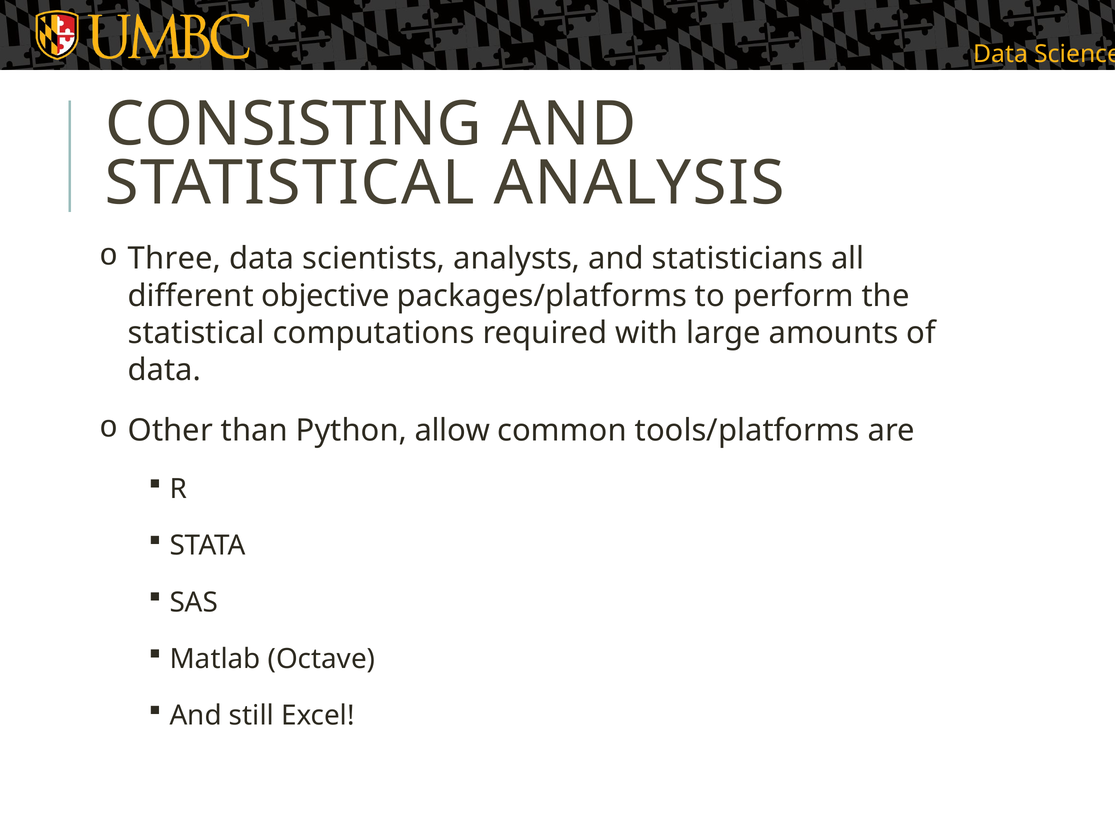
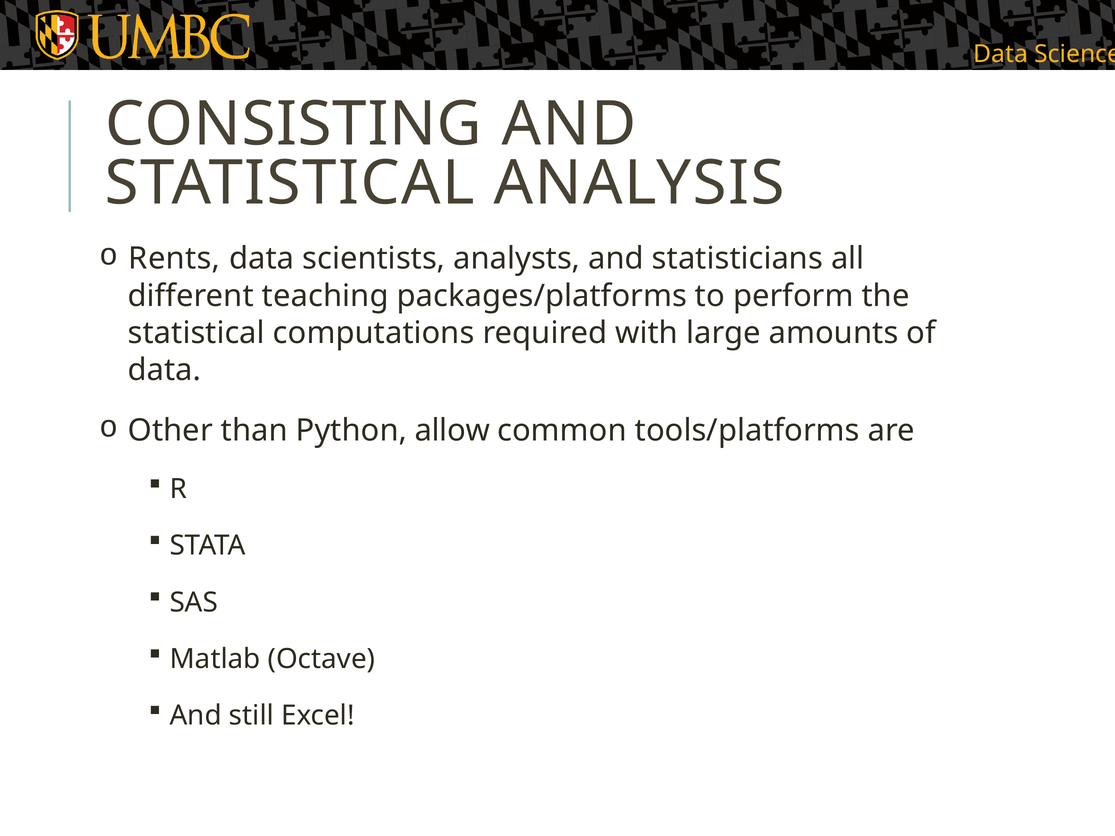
Three: Three -> Rents (174, 259)
objective: objective -> teaching (325, 296)
